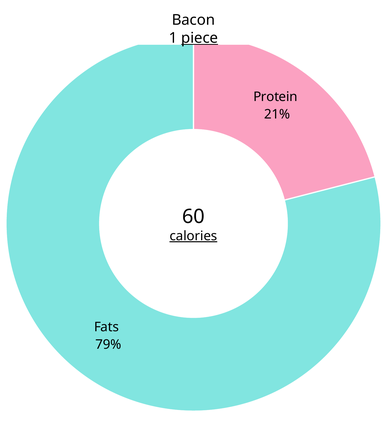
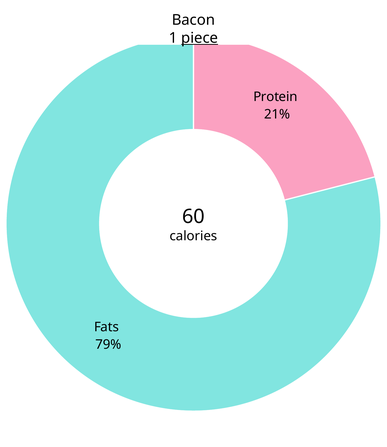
calories underline: present -> none (193, 236)
